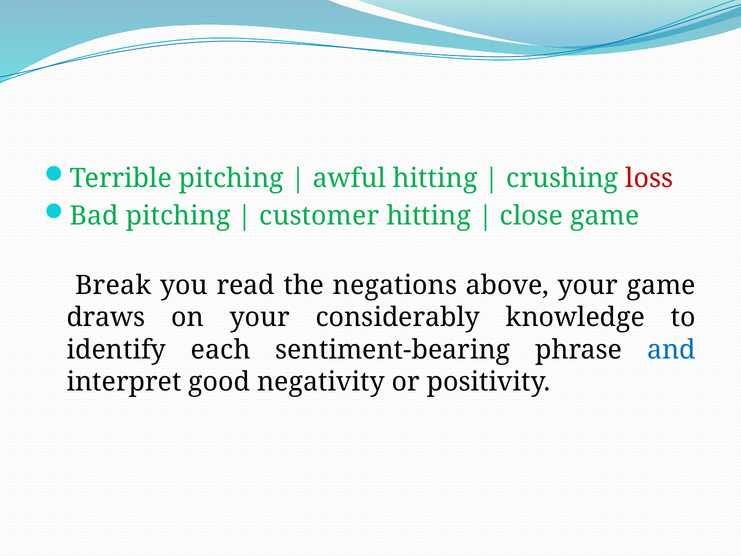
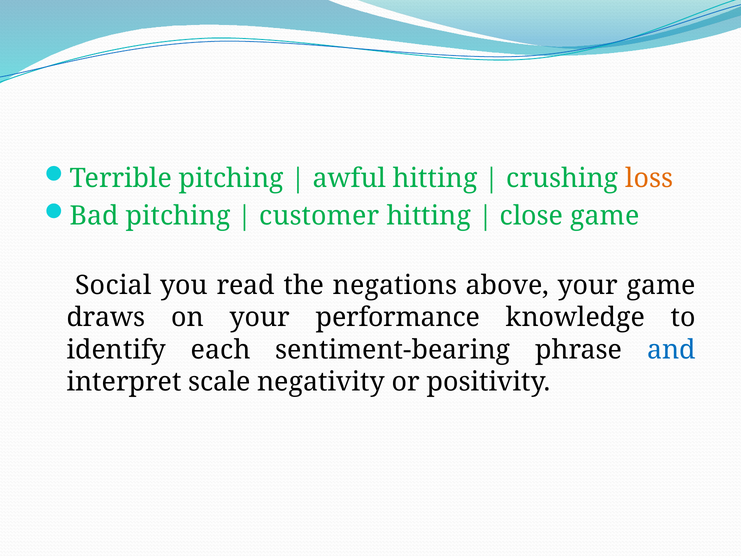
loss colour: red -> orange (649, 178)
Break: Break -> Social (113, 285)
considerably: considerably -> performance (398, 317)
good: good -> scale (219, 382)
